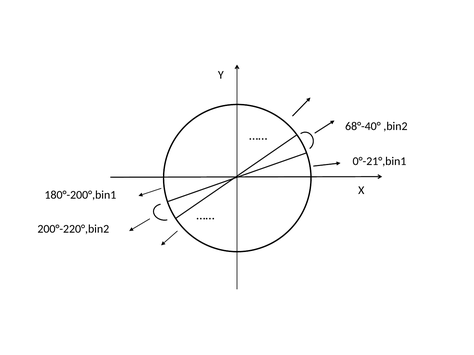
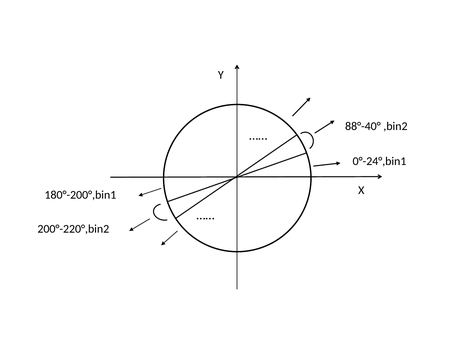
68°-40°: 68°-40° -> 88°-40° (363, 127)
0°-21°,bin1: 0°-21°,bin1 -> 0°-24°,bin1 (380, 162)
